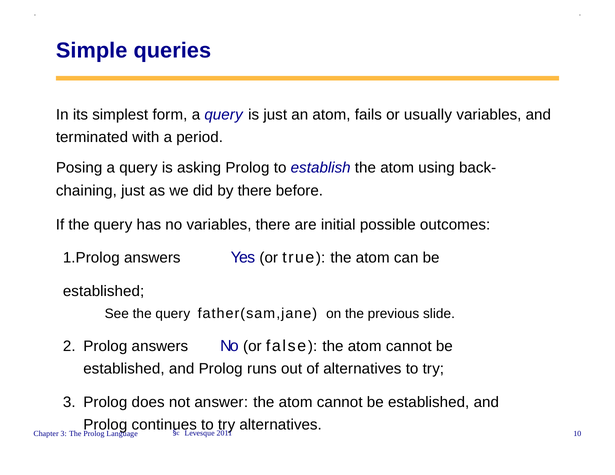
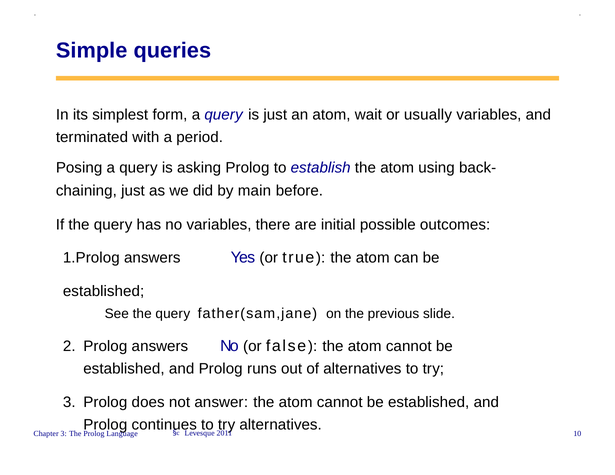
fails: fails -> wait (368, 115)
by there: there -> main (254, 191)
